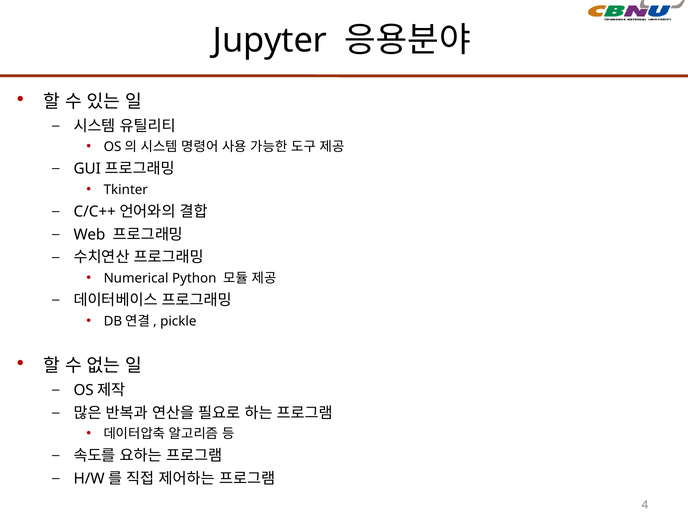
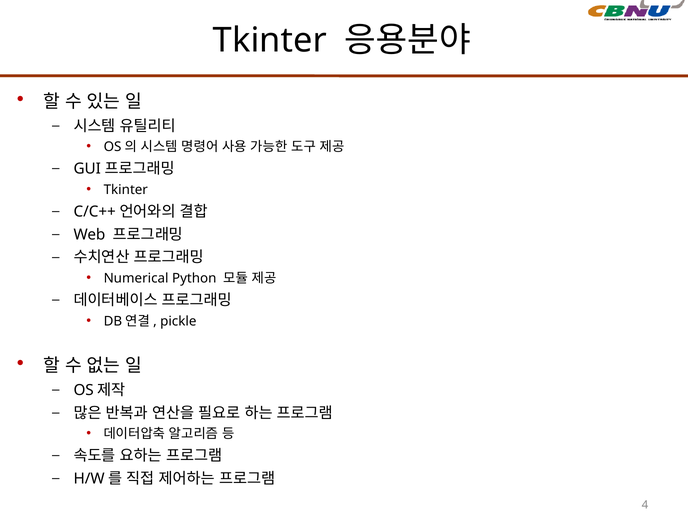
Jupyter: Jupyter -> Tkinter (270, 40)
